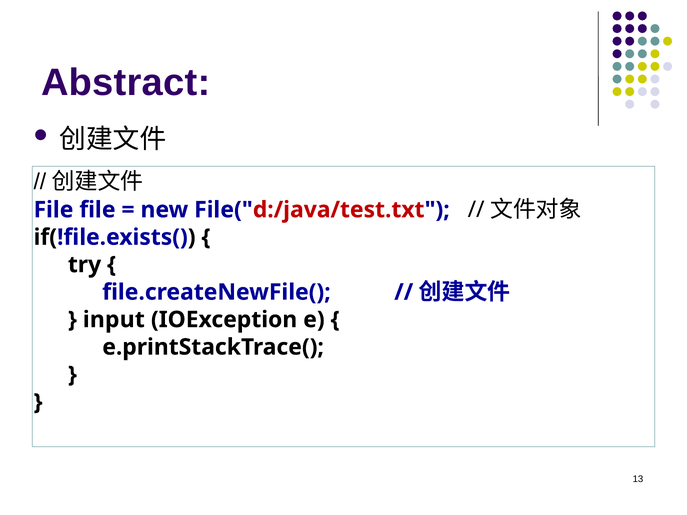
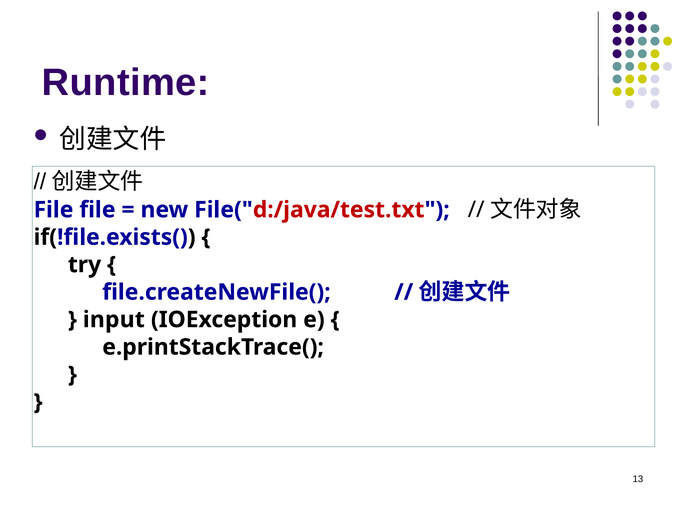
Abstract: Abstract -> Runtime (126, 83)
